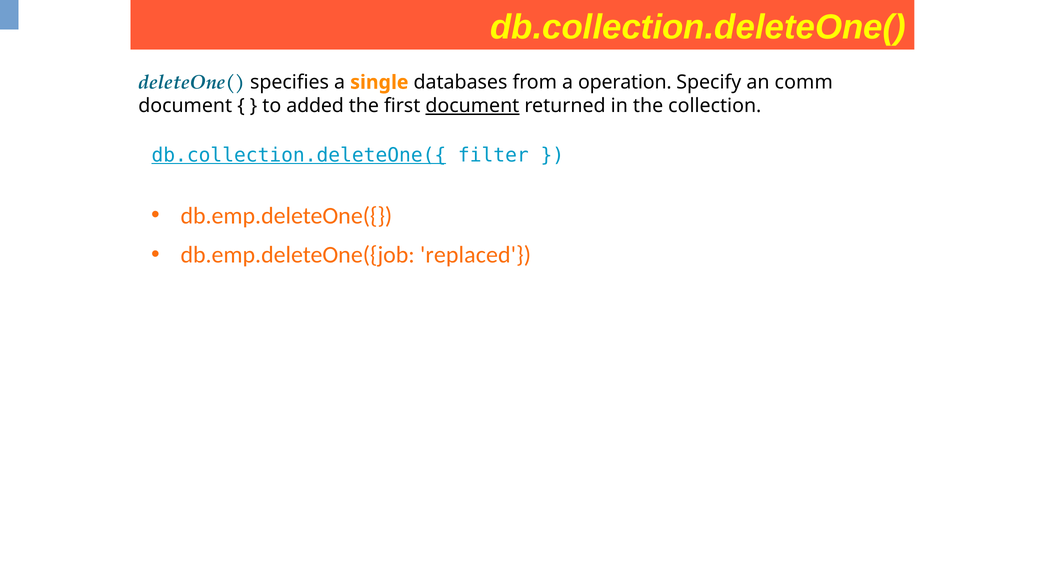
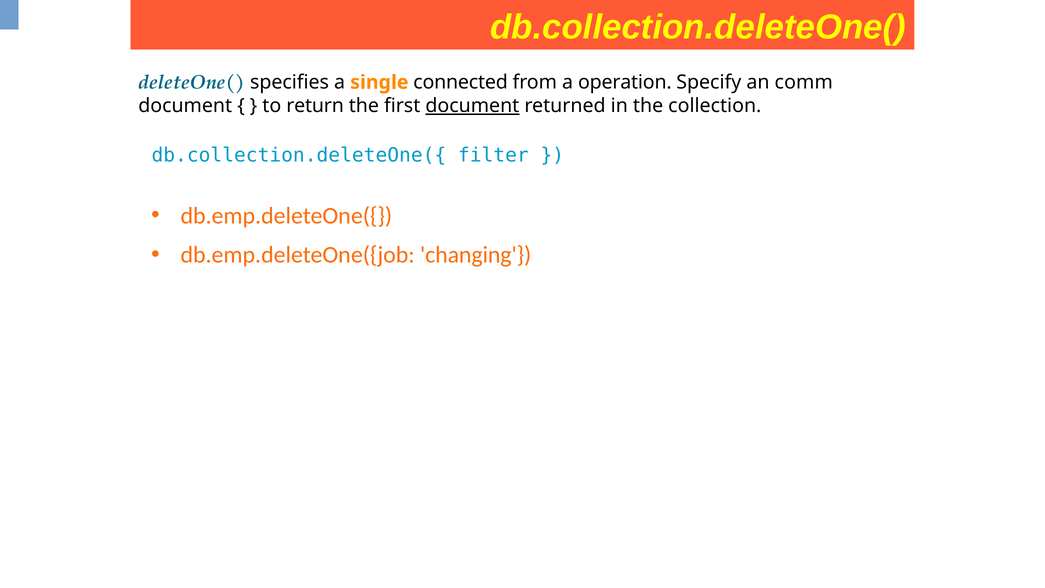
databases: databases -> connected (461, 82)
added: added -> return (315, 106)
db.collection.deleteOne({ underline: present -> none (299, 155)
replaced: replaced -> changing (476, 255)
